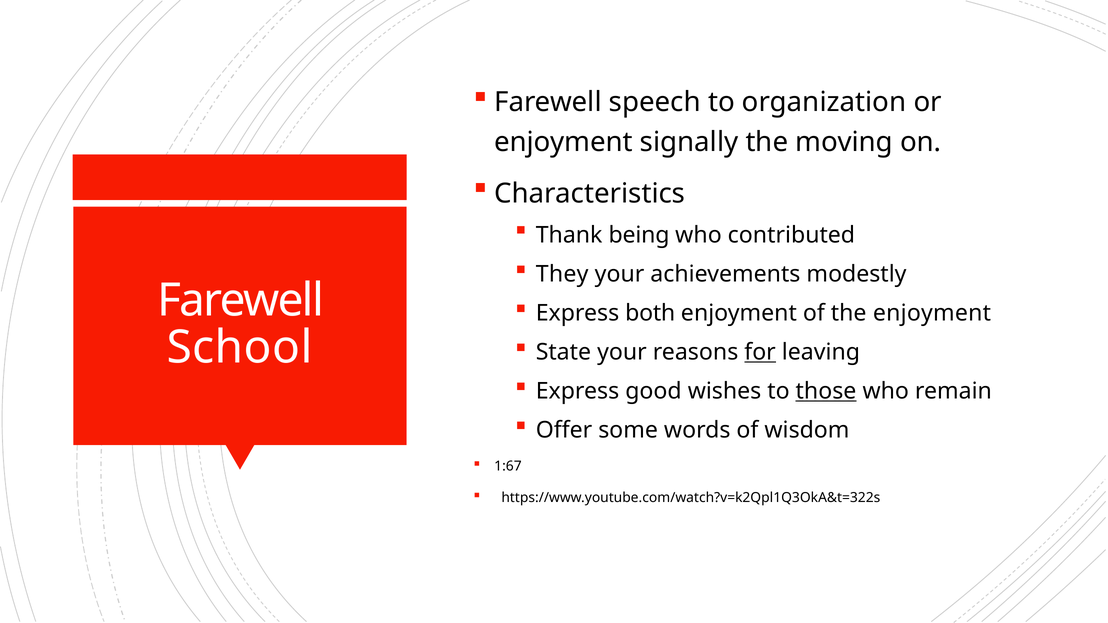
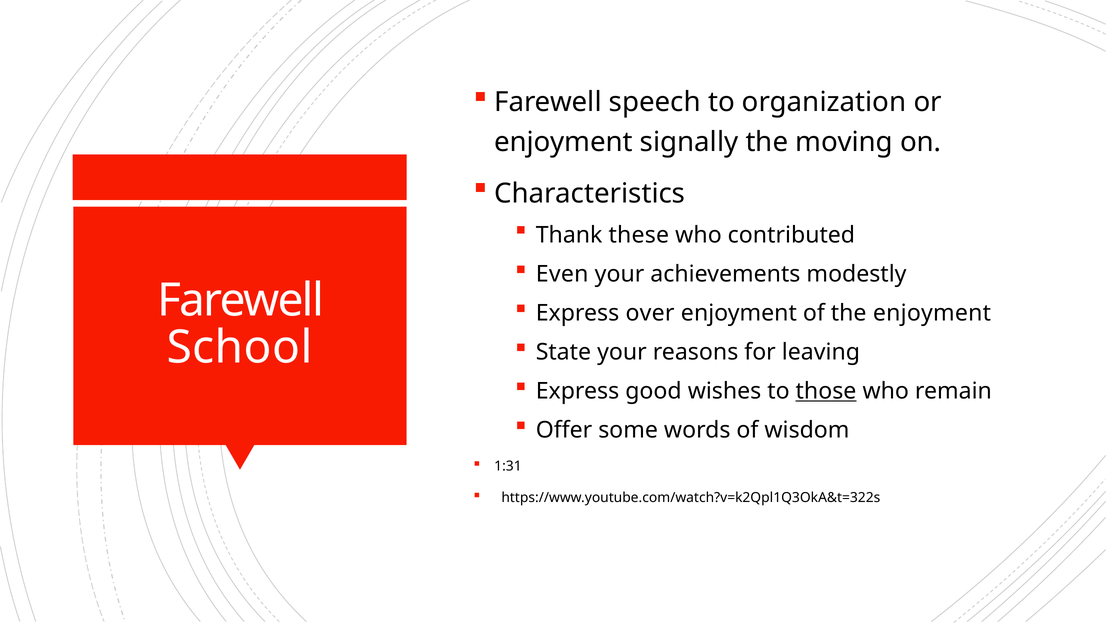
being: being -> these (639, 235)
They: They -> Even (562, 274)
both: both -> over (650, 313)
for underline: present -> none (760, 352)
1:67: 1:67 -> 1:31 (508, 467)
